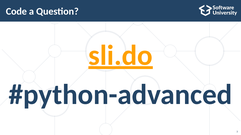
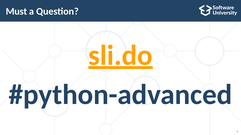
Code: Code -> Must (16, 11)
